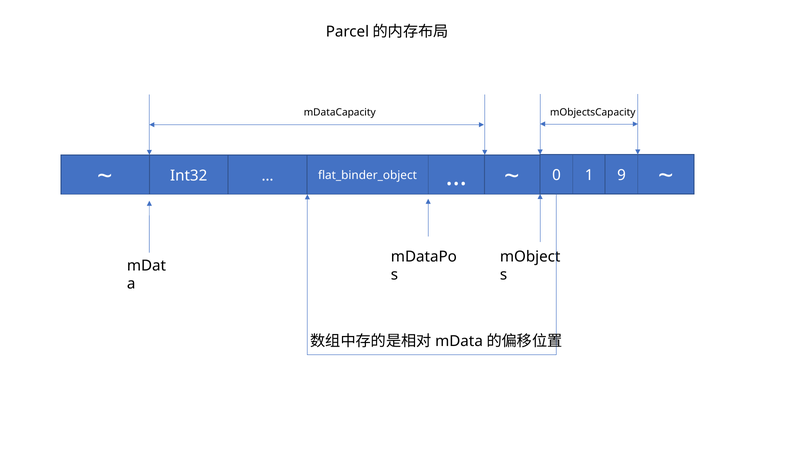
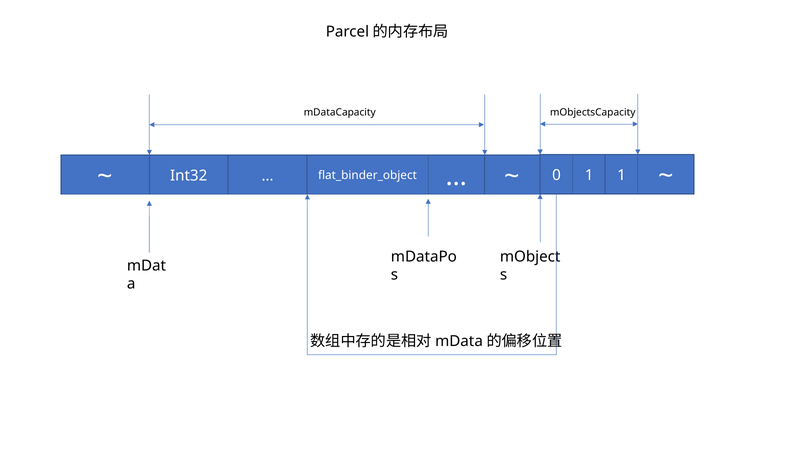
1 9: 9 -> 1 (622, 175)
